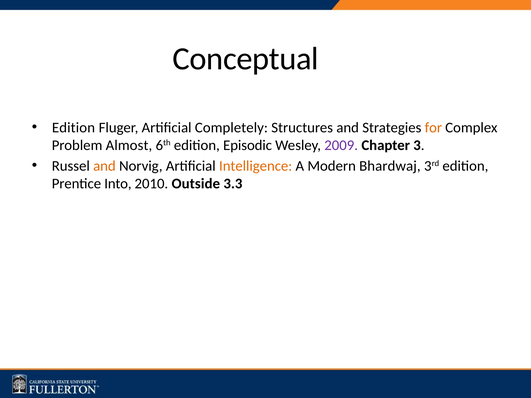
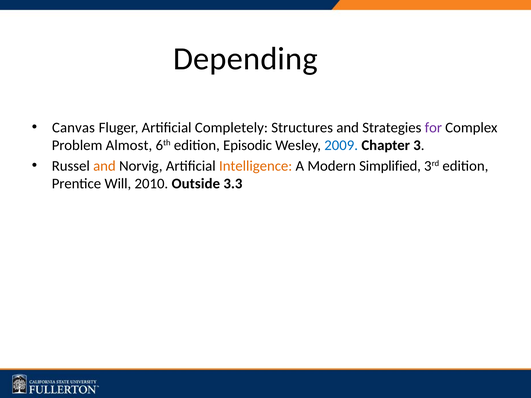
Conceptual: Conceptual -> Depending (245, 59)
Edition: Edition -> Canvas (73, 128)
for colour: orange -> purple (433, 128)
2009 colour: purple -> blue (341, 145)
Bhardwaj: Bhardwaj -> Simplified (390, 166)
Into: Into -> Will (118, 184)
